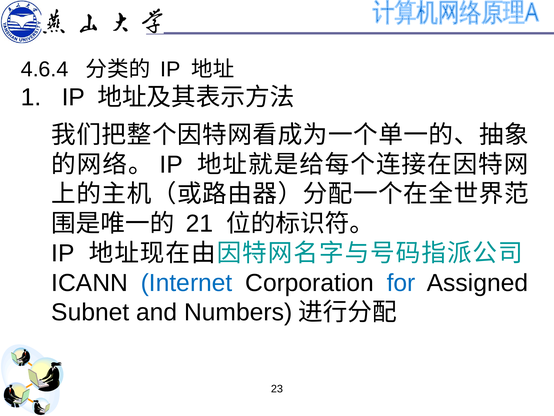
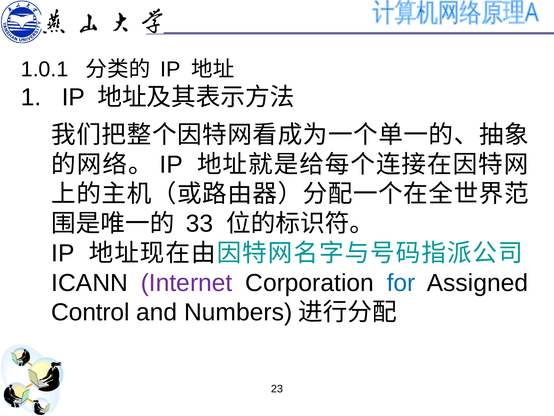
4.6.4: 4.6.4 -> 1.0.1 (45, 69)
21: 21 -> 33 (200, 223)
Internet colour: blue -> purple (187, 283)
Subnet: Subnet -> Control (90, 312)
